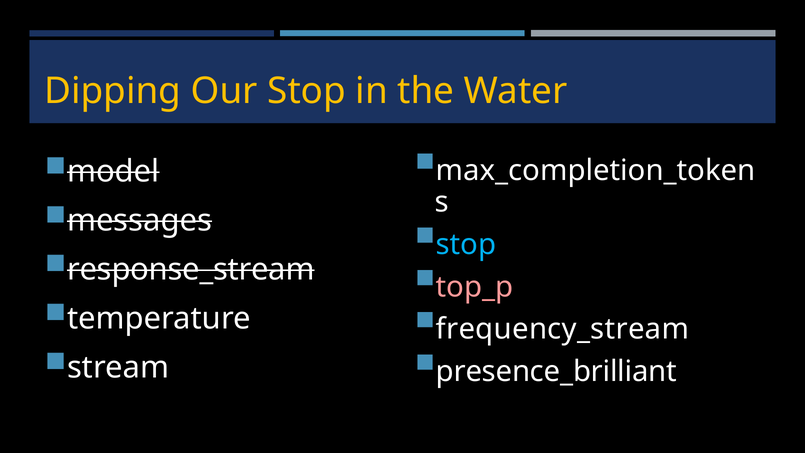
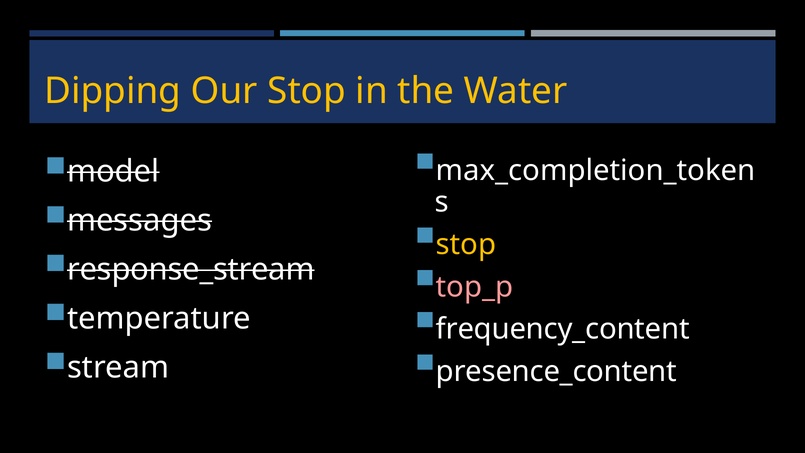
stop colour: light blue -> yellow (466, 244)
frequency_stream: frequency_stream -> frequency_content (563, 329)
presence_brilliant: presence_brilliant -> presence_content (556, 371)
